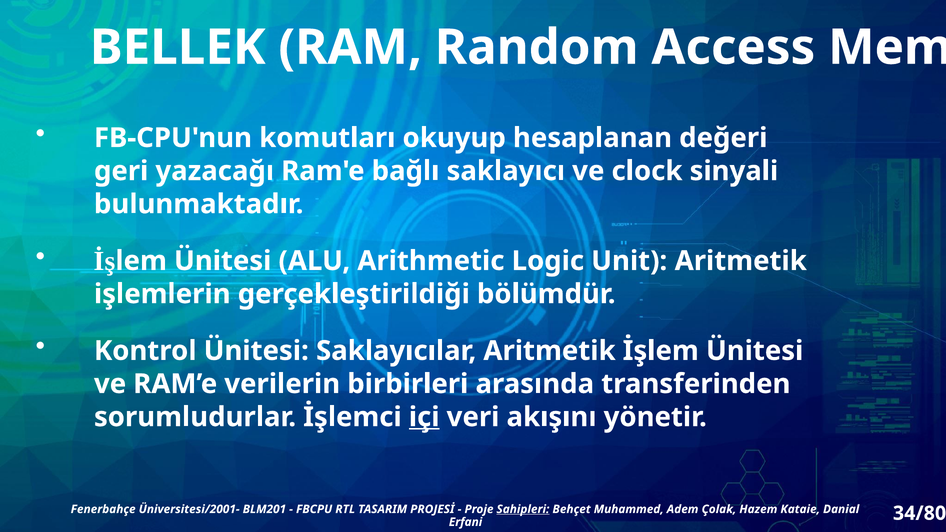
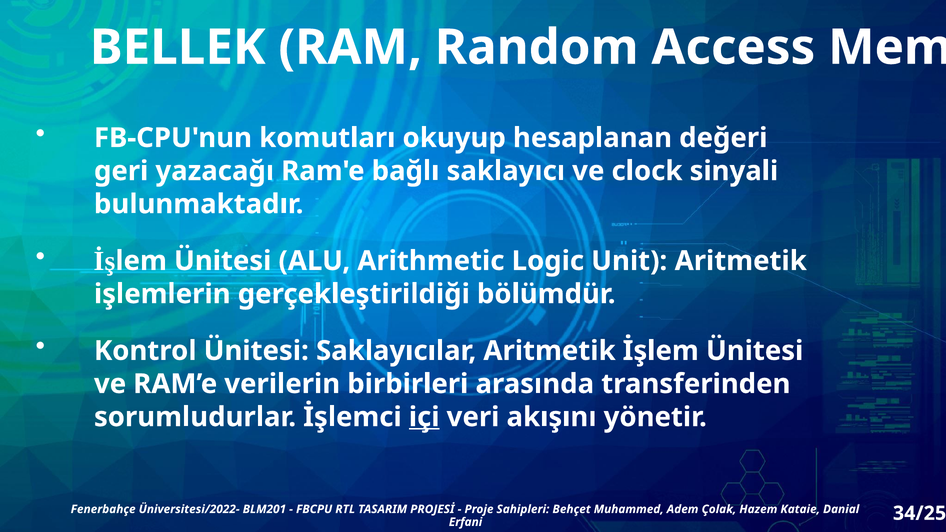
Üniversitesi/2001-: Üniversitesi/2001- -> Üniversitesi/2022- (189, 509)
Sahipleri underline: present -> none (523, 509)
34/80: 34/80 -> 34/25 (920, 513)
